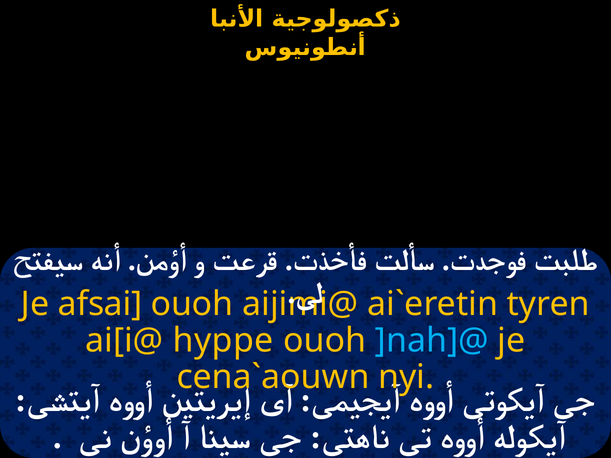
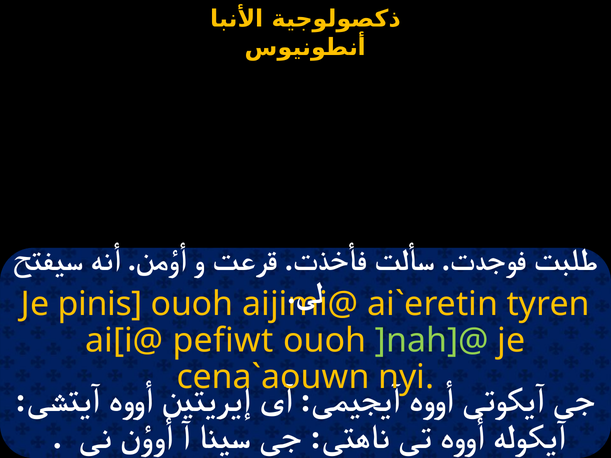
afsai: afsai -> pinis (100, 304)
hyppe: hyppe -> pefiwt (223, 341)
]nah]@ colour: light blue -> light green (432, 341)
